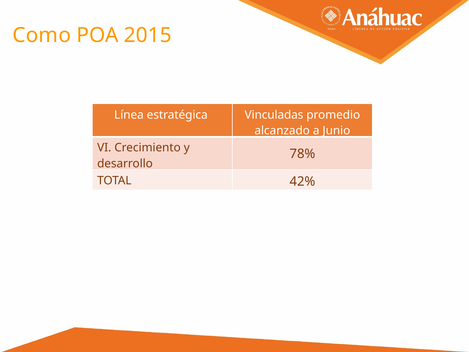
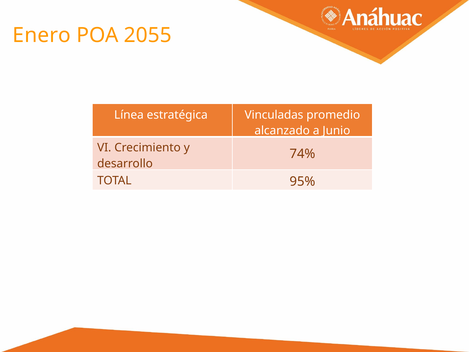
Como: Como -> Enero (42, 35)
2015: 2015 -> 2055 (148, 35)
78%: 78% -> 74% (302, 154)
42%: 42% -> 95% (302, 181)
